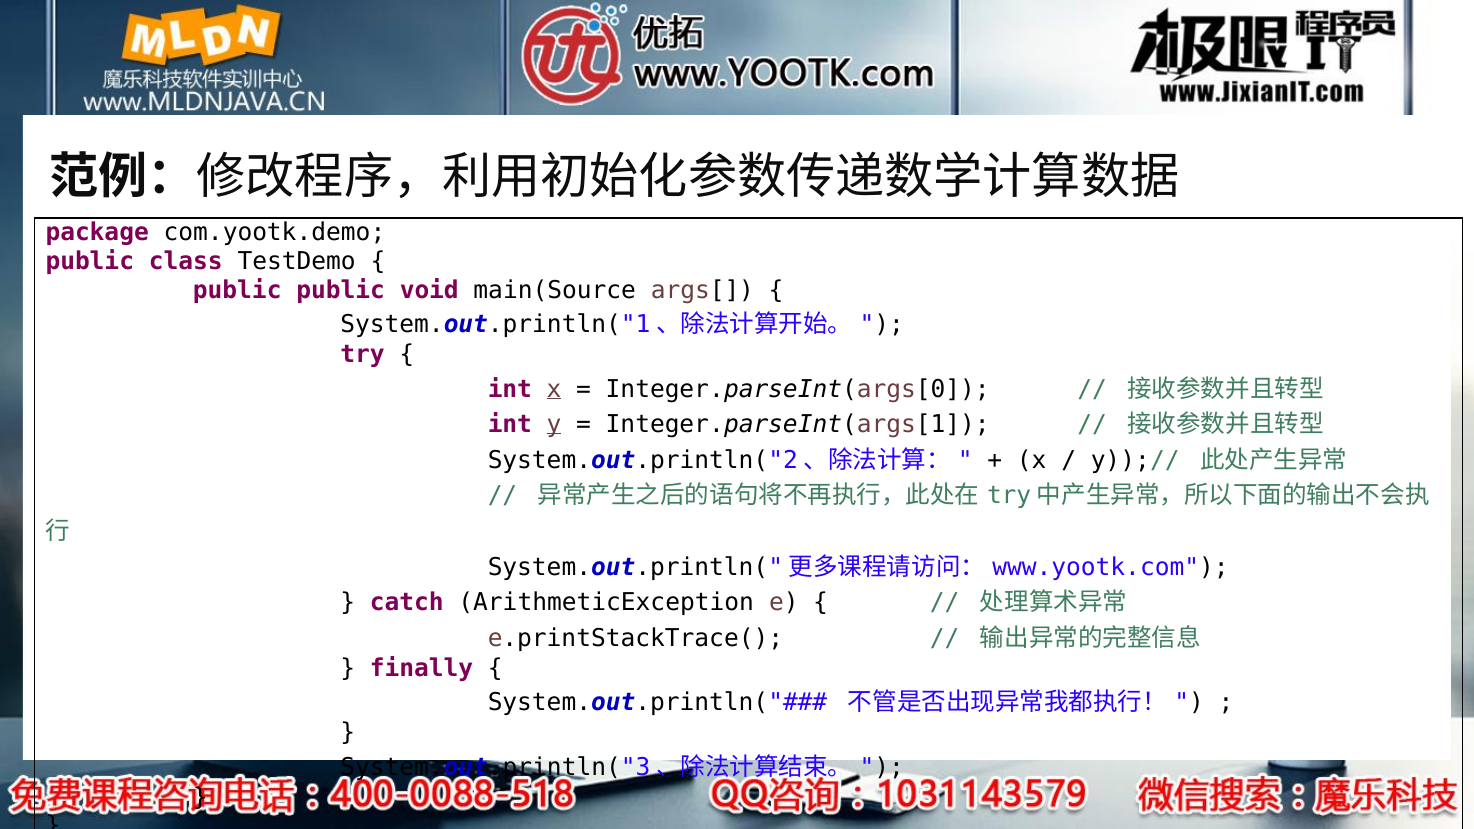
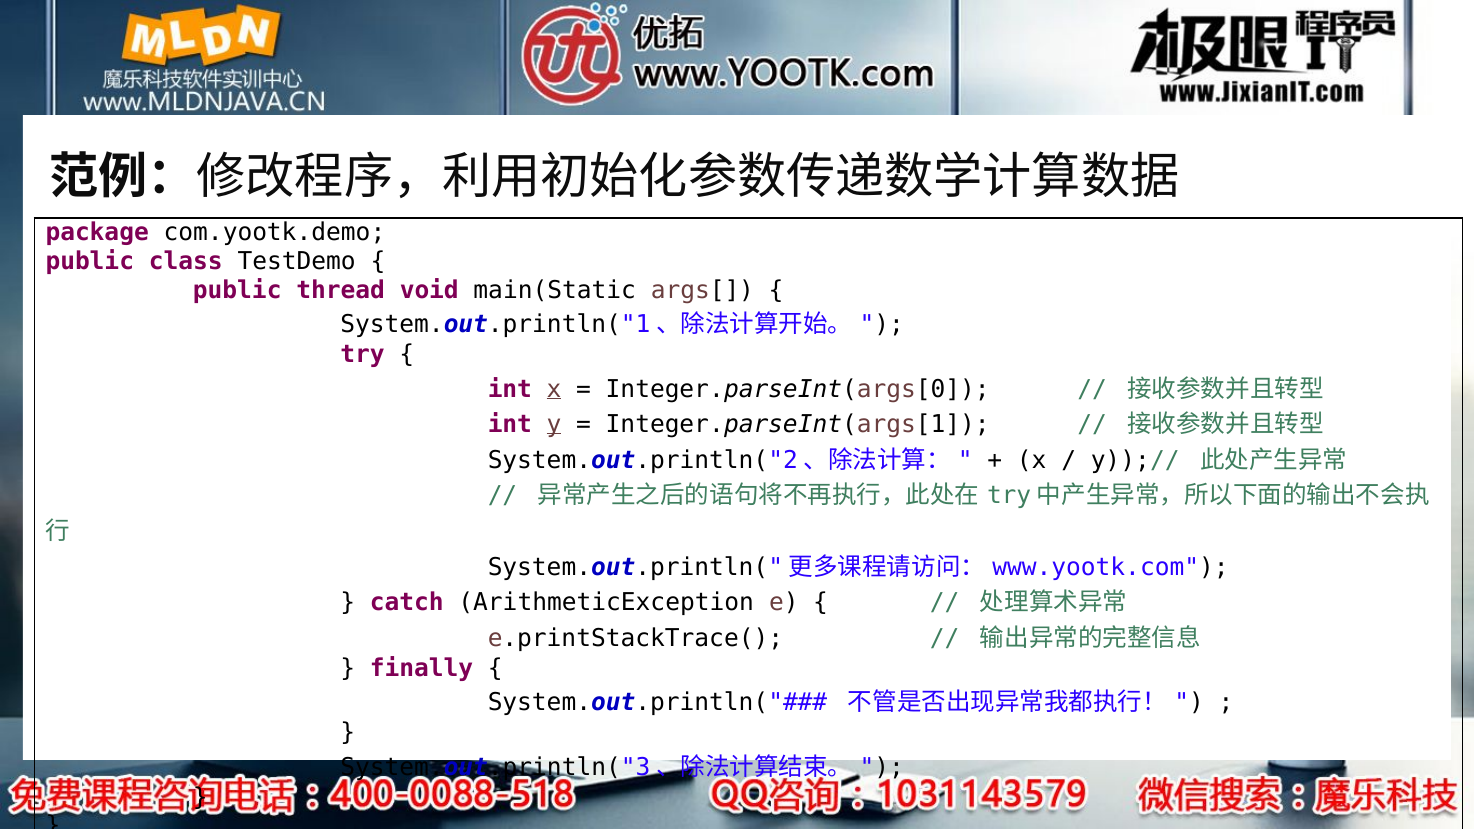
public public: public -> thread (341, 290)
main(Source: main(Source -> main(Static (555, 290)
